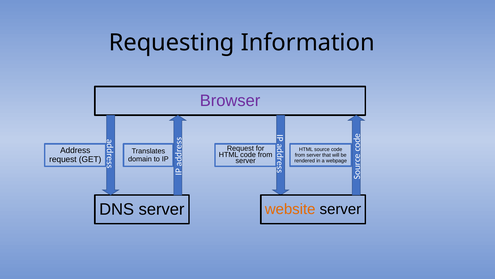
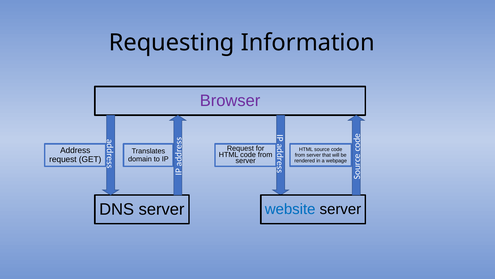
website colour: orange -> blue (290, 209)
